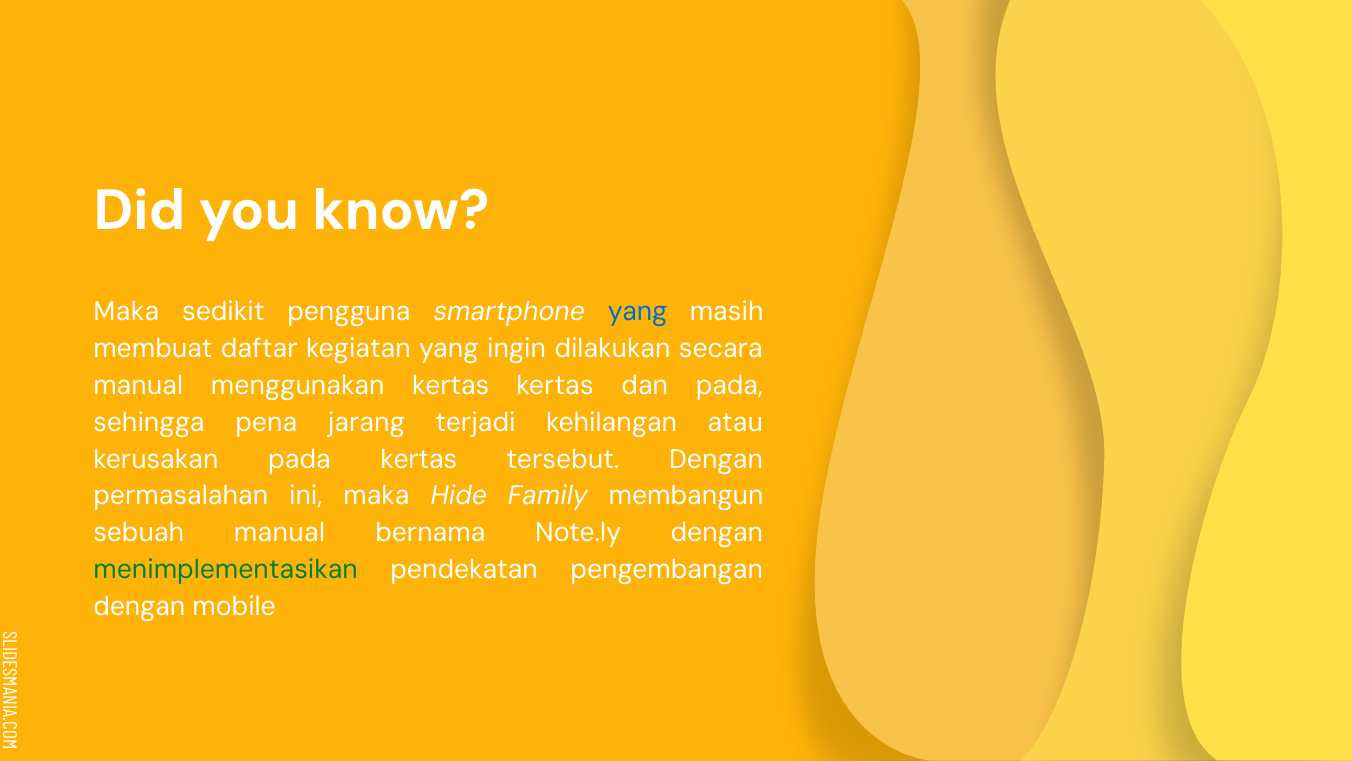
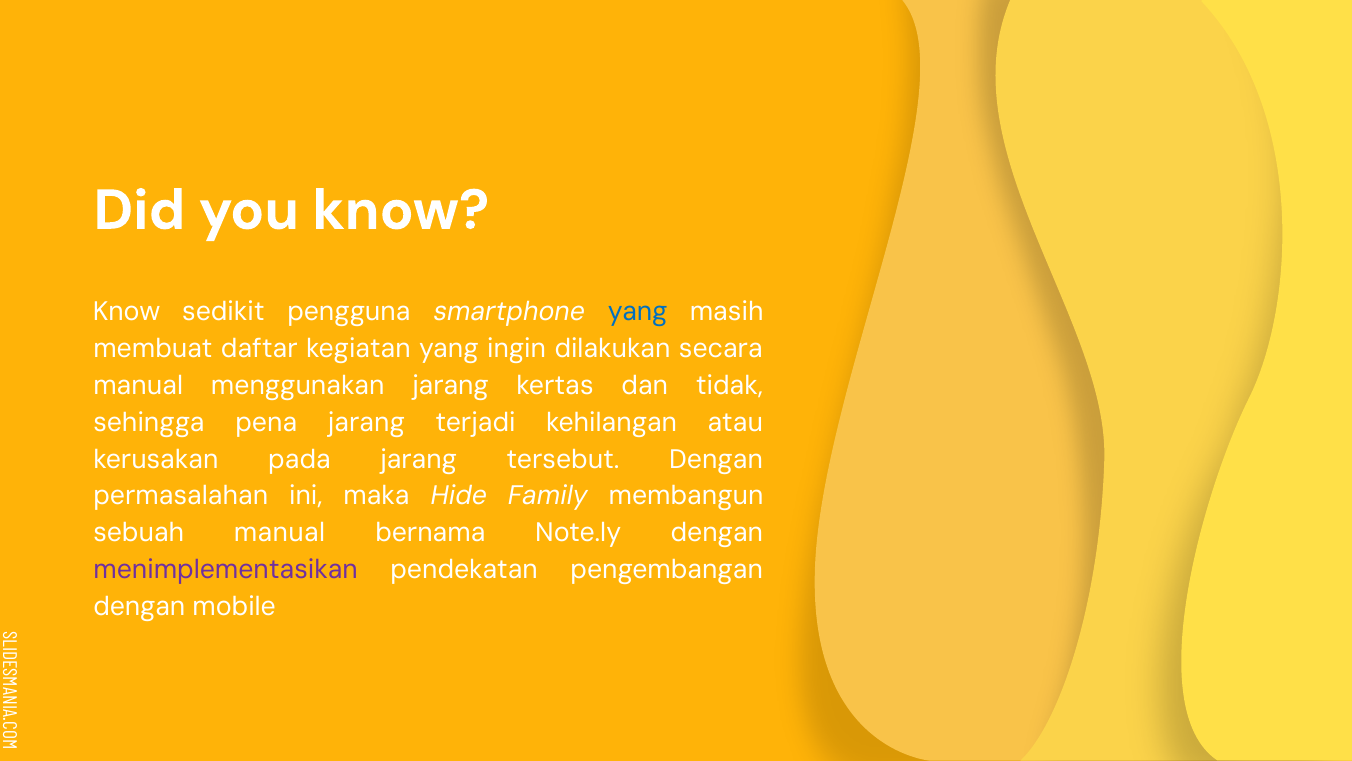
Maka: Maka -> Know (127, 311)
menggunakan kertas: kertas -> jarang (451, 385)
dan pada: pada -> tidak (729, 385)
pada kertas: kertas -> jarang (419, 459)
menimplementasikan colour: green -> purple (226, 570)
